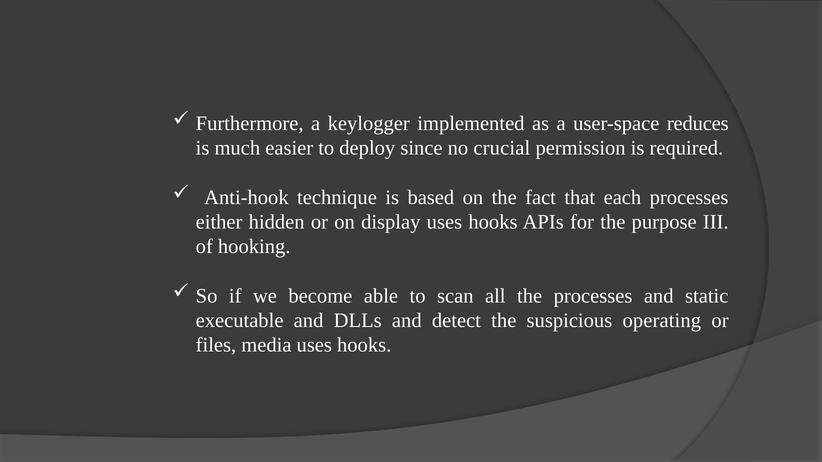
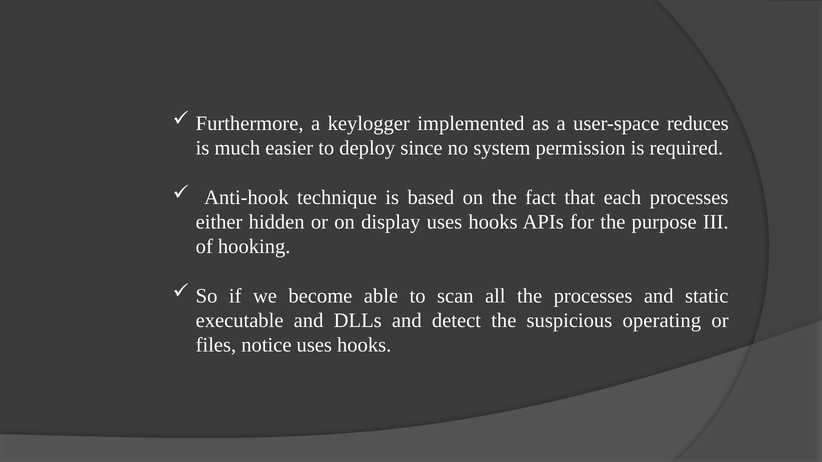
crucial: crucial -> system (502, 148)
media: media -> notice (266, 345)
